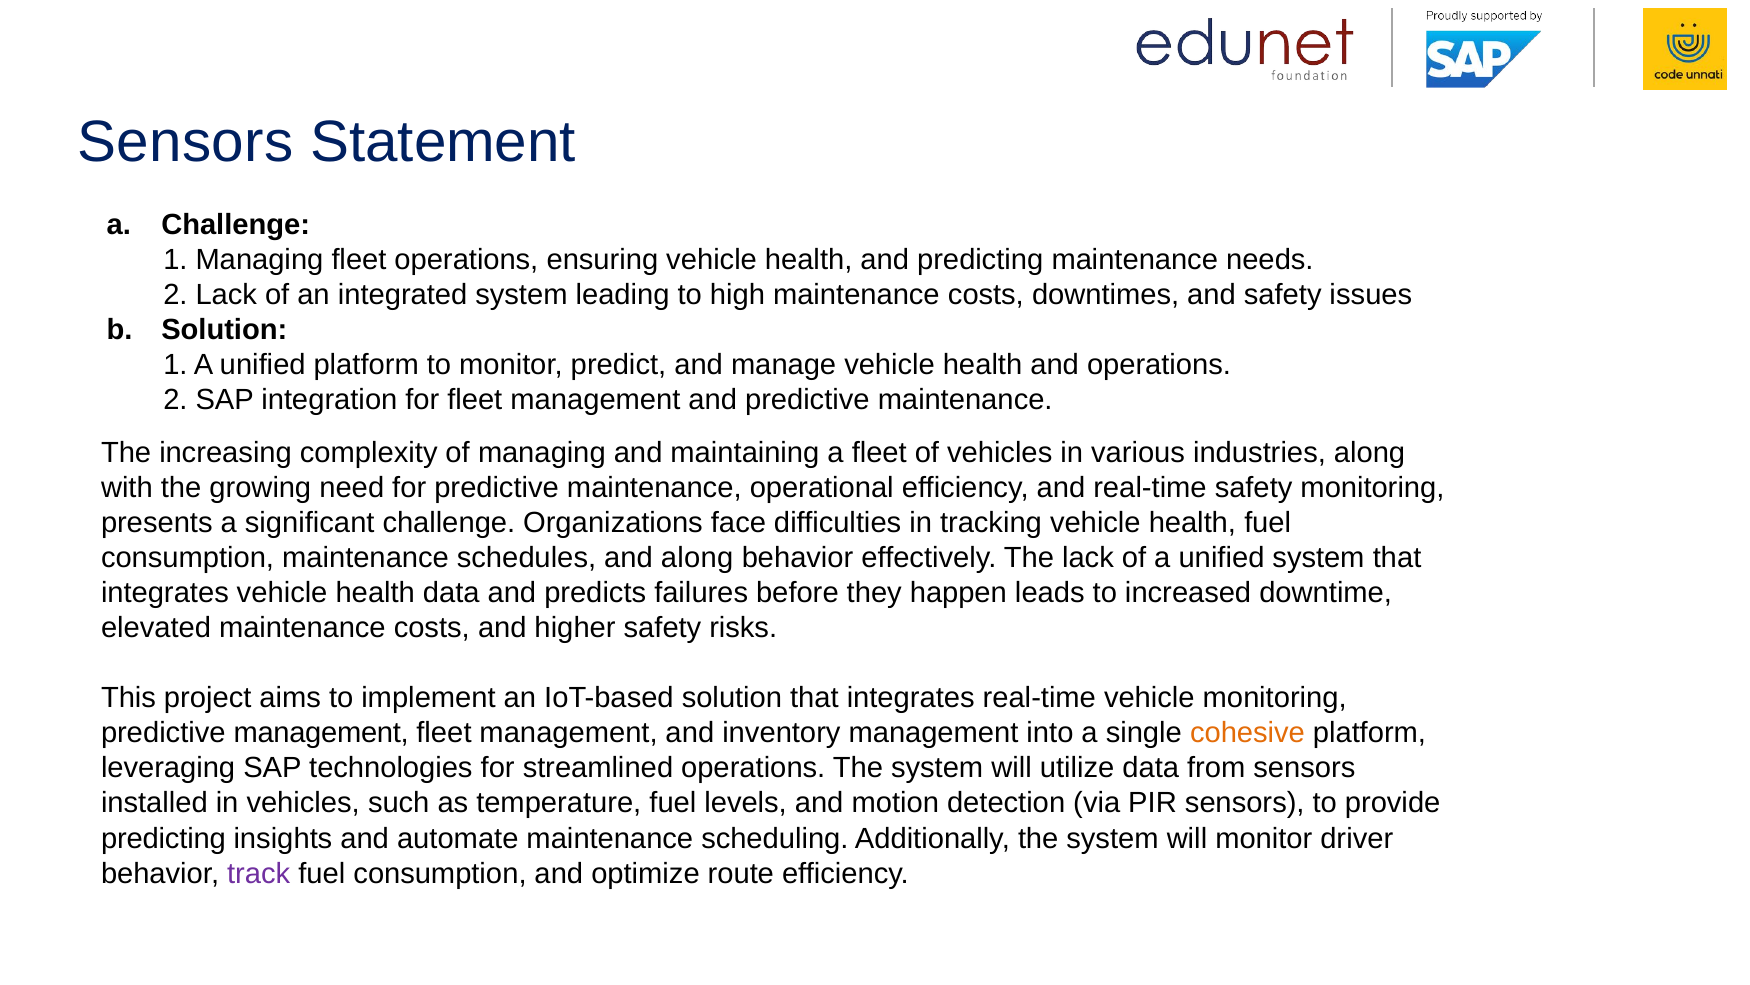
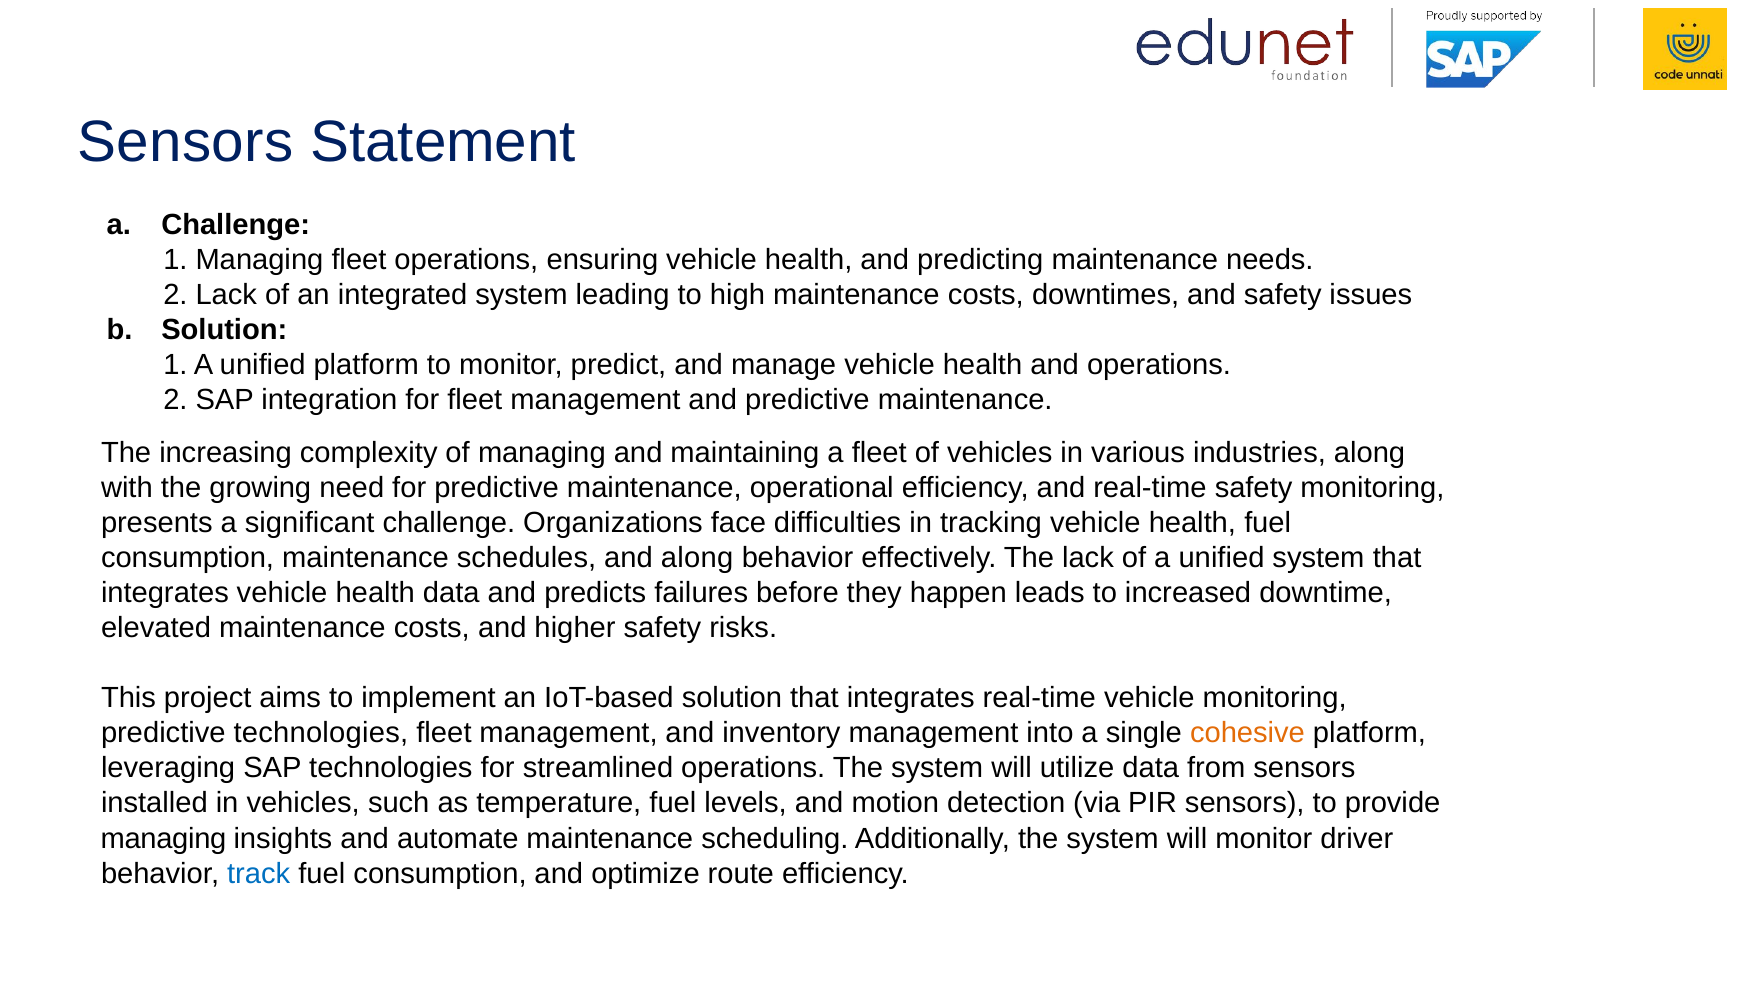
predictive management: management -> technologies (321, 733)
predicting: predicting -> managing (163, 838)
track colour: purple -> blue (259, 873)
